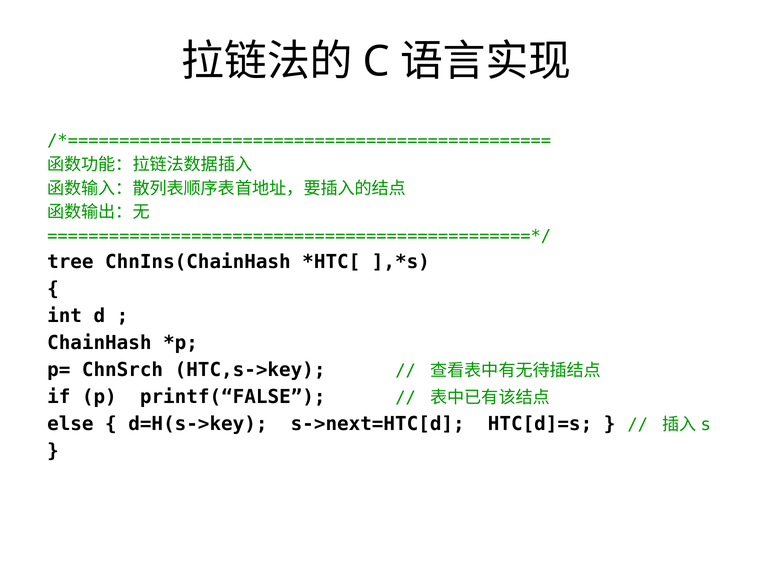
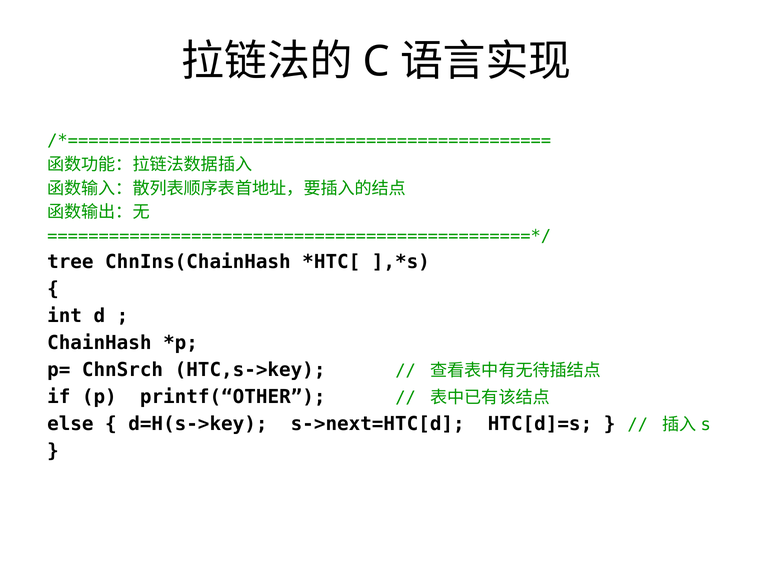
printf(“FALSE: printf(“FALSE -> printf(“OTHER (233, 397)
